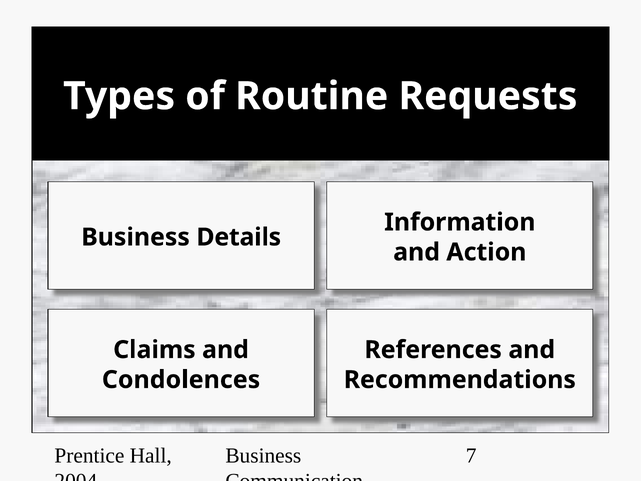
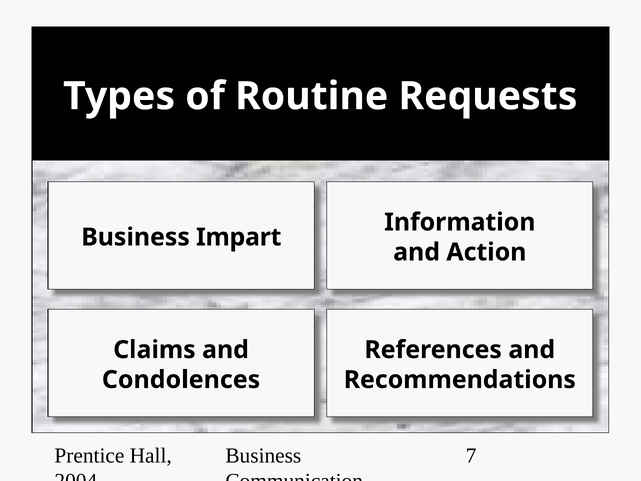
Details: Details -> Impart (239, 237)
